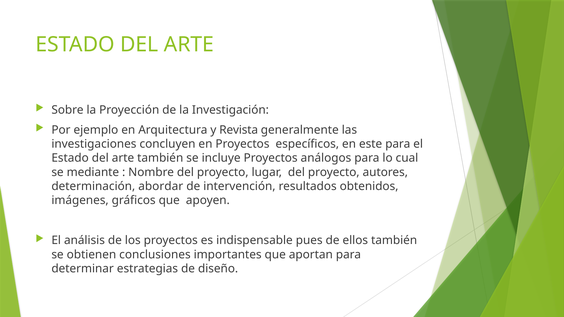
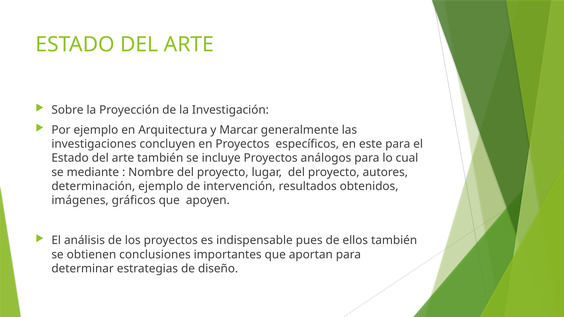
Revista: Revista -> Marcar (239, 130)
determinación abordar: abordar -> ejemplo (161, 186)
